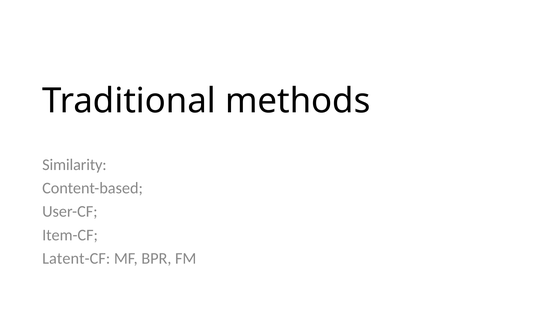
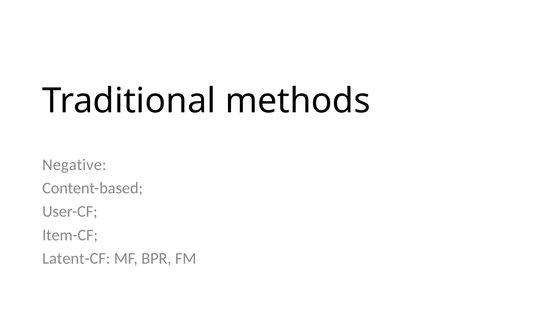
Similarity: Similarity -> Negative (74, 165)
